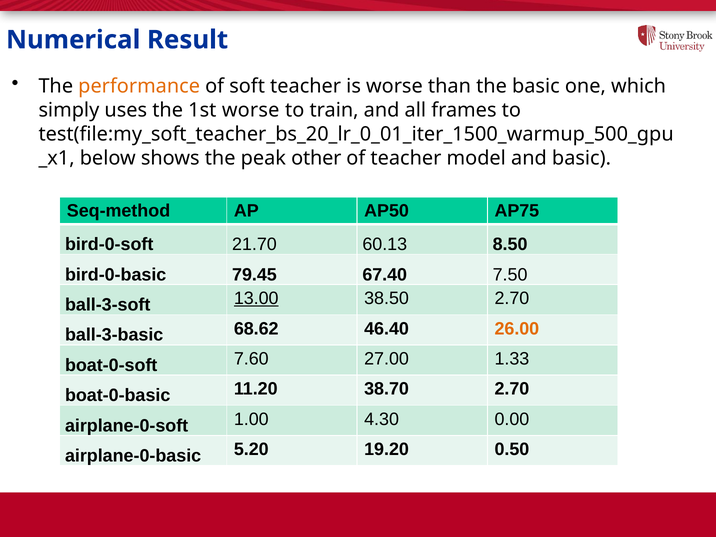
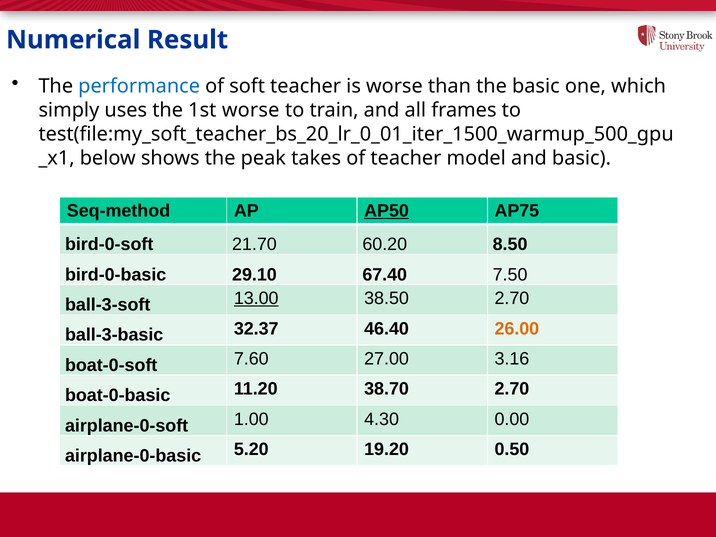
performance colour: orange -> blue (139, 86)
other: other -> takes (316, 158)
AP50 underline: none -> present (387, 211)
60.13: 60.13 -> 60.20 (385, 244)
79.45: 79.45 -> 29.10 (254, 275)
68.62: 68.62 -> 32.37 (256, 329)
1.33: 1.33 -> 3.16 (512, 359)
